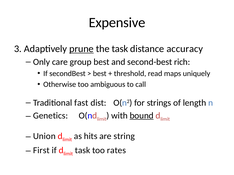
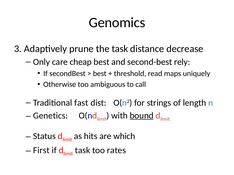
Expensive: Expensive -> Genomics (117, 23)
prune underline: present -> none (81, 49)
accuracy: accuracy -> decrease (185, 49)
group: group -> cheap (81, 62)
rich: rich -> rely (182, 62)
Union: Union -> Status (44, 136)
string: string -> which (124, 136)
